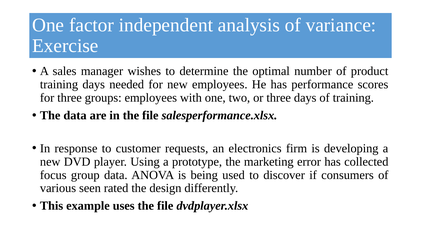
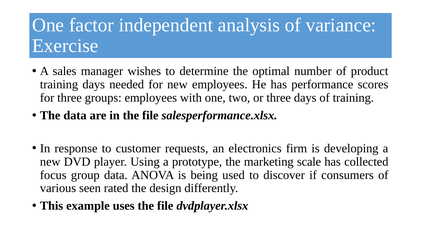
error: error -> scale (309, 162)
